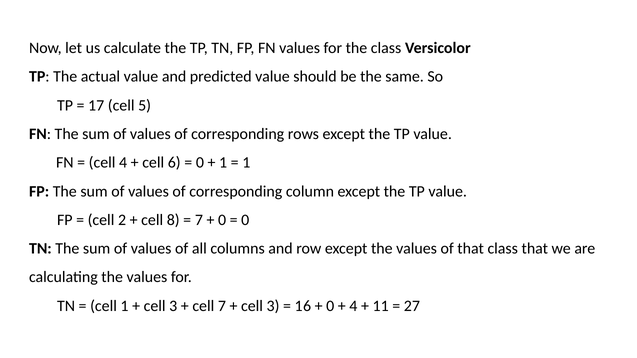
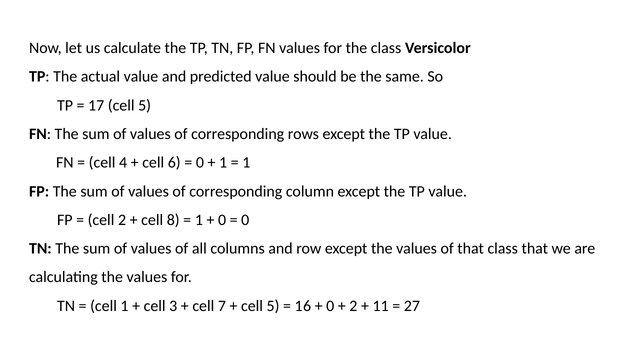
7: 7 -> 1 (199, 220)
3: 3 -> 5 (273, 306)
4: 4 -> 2 (353, 306)
